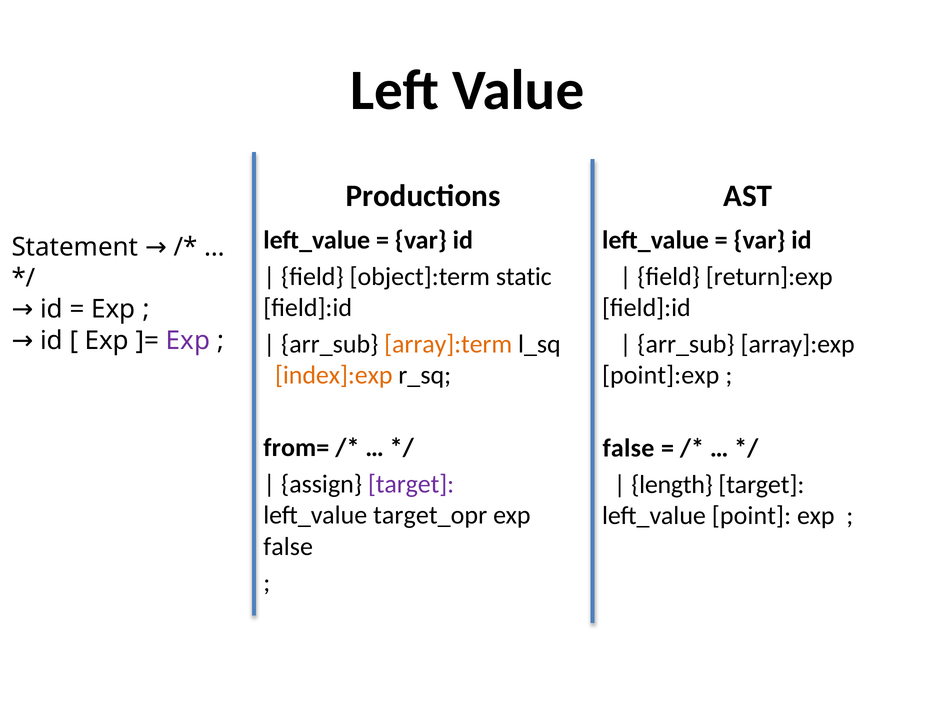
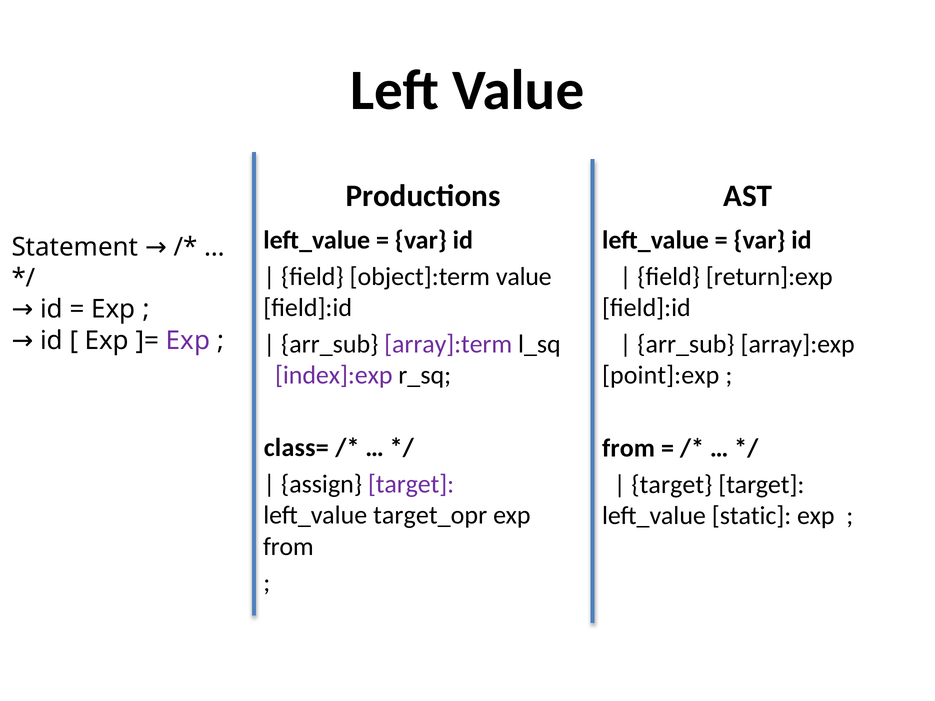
object]:term static: static -> value (524, 277)
array]:term colour: orange -> purple (448, 344)
index]:exp colour: orange -> purple (334, 375)
from=: from= -> class= (296, 448)
false: false -> from (629, 448)
length: length -> target (672, 485)
point: point -> static (752, 516)
false: false -> from (288, 547)
